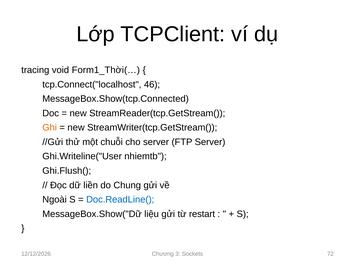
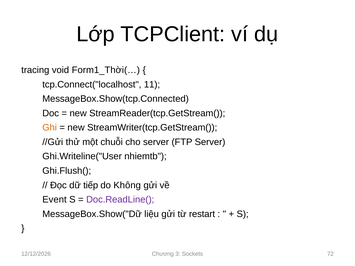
46: 46 -> 11 (152, 85)
liền: liền -> tiếp (91, 185)
Chung: Chung -> Không (127, 185)
Ngoài: Ngoài -> Event (55, 200)
Doc.ReadLine( colour: blue -> purple (120, 200)
